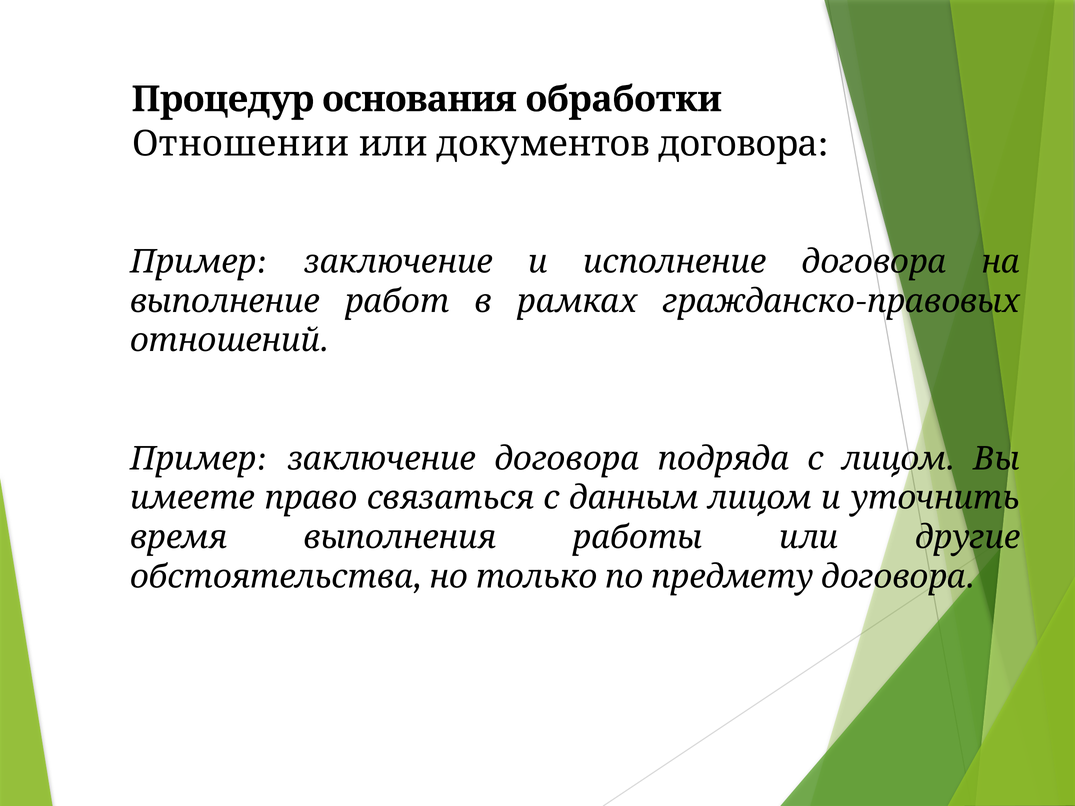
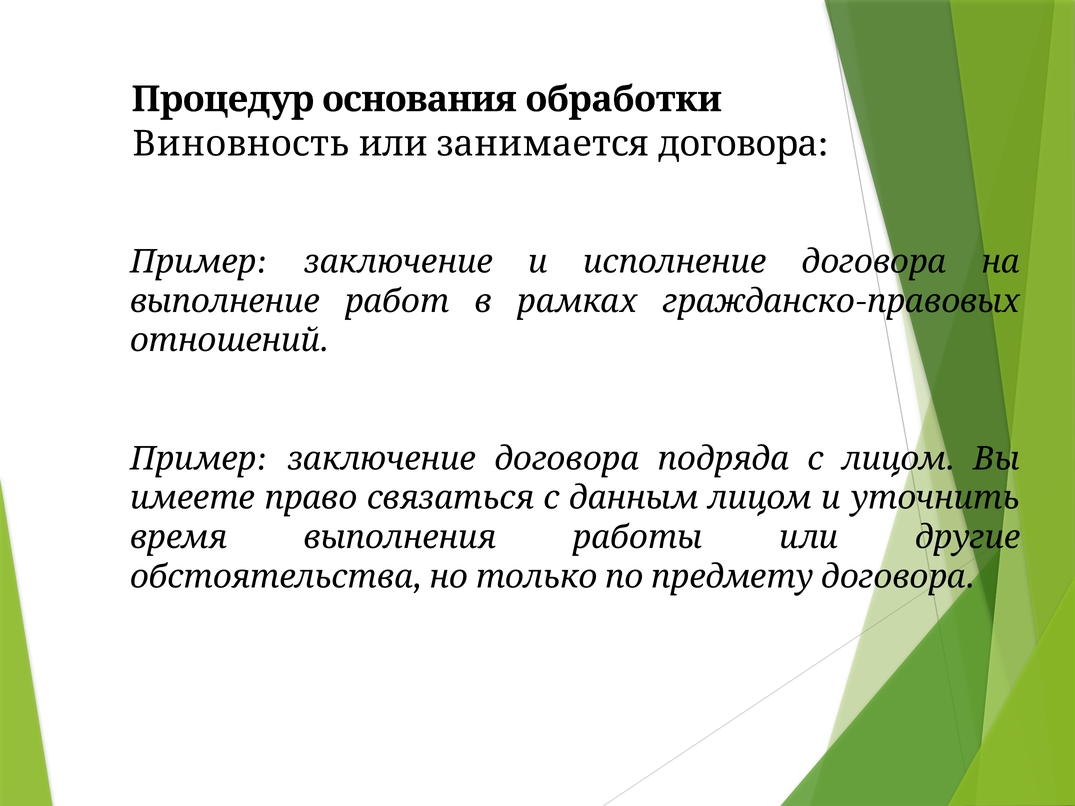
Отношении: Отношении -> Виновность (241, 144)
документов: документов -> занимается (543, 144)
